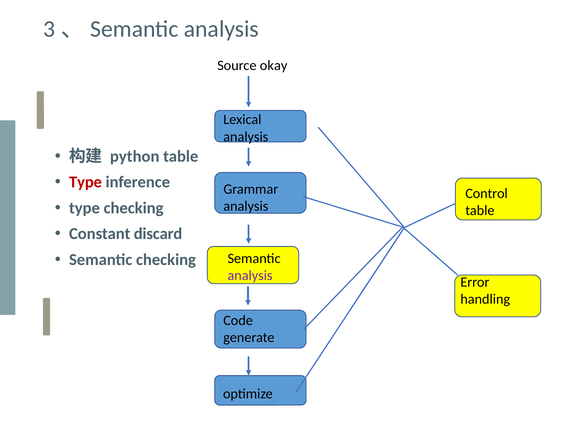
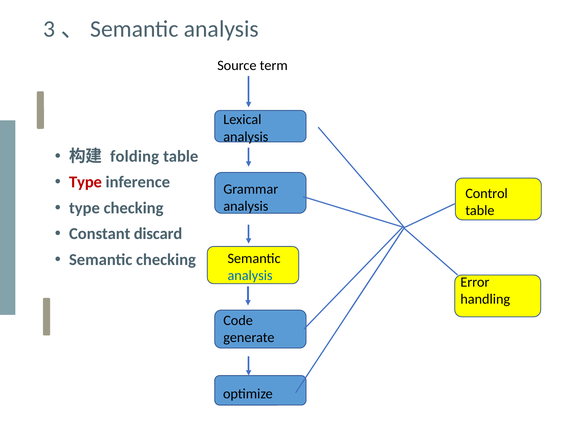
okay: okay -> term (274, 65)
python: python -> folding (135, 156)
analysis colour: purple -> blue (250, 275)
